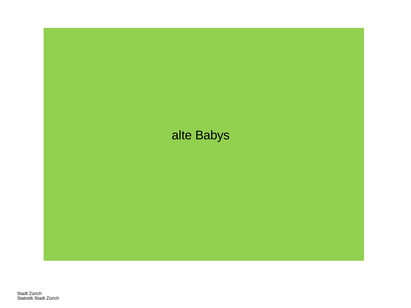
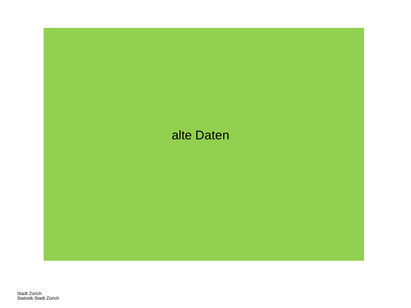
Babys: Babys -> Daten (212, 135)
